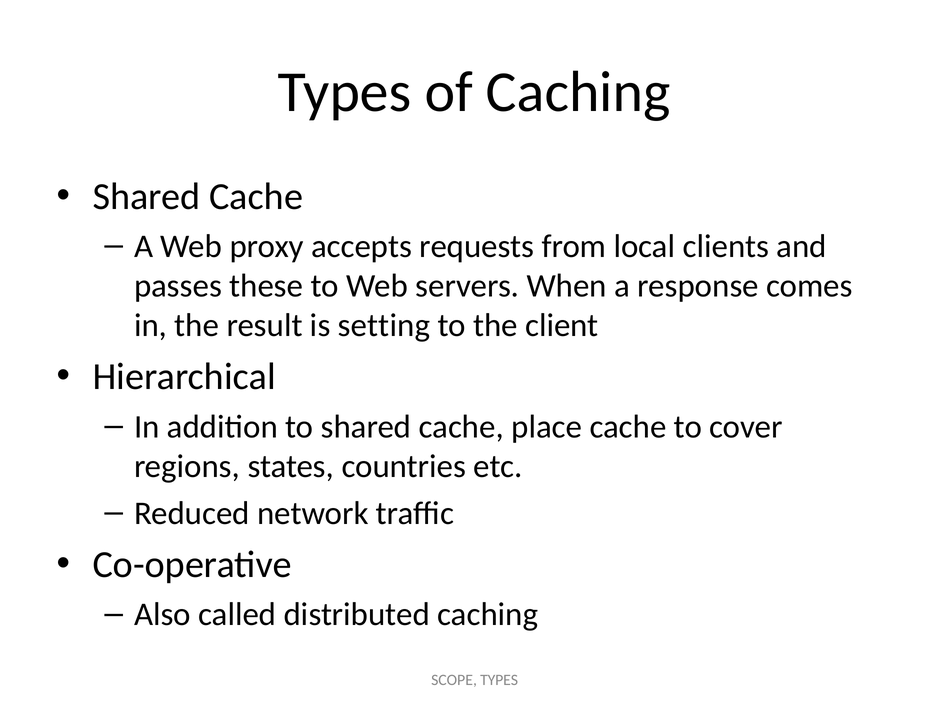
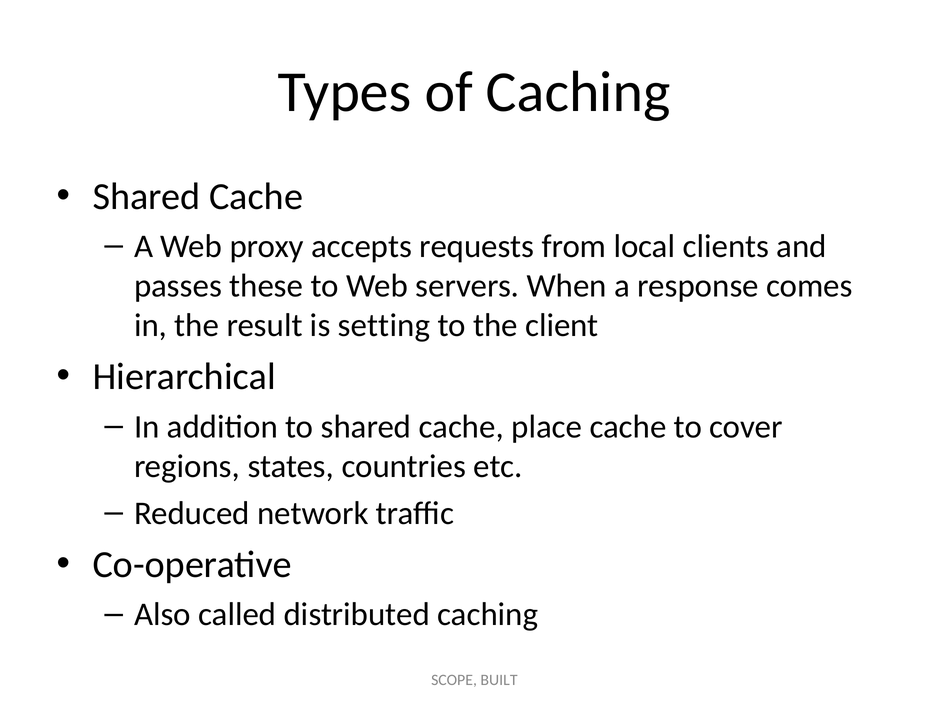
SCOPE TYPES: TYPES -> BUILT (499, 680)
